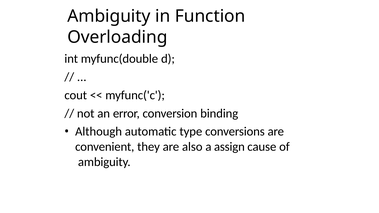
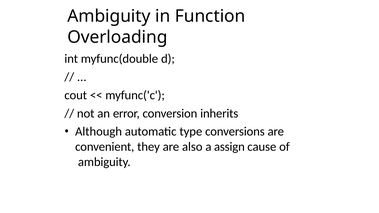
binding: binding -> inherits (219, 113)
